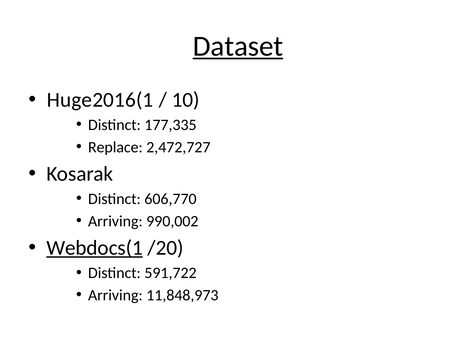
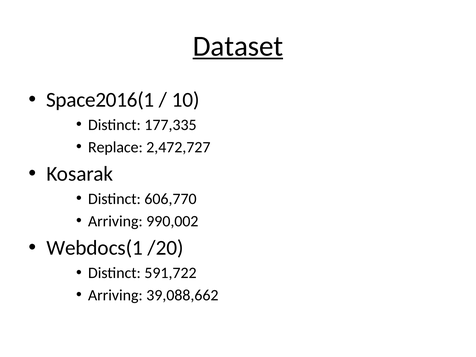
Huge2016(1: Huge2016(1 -> Space2016(1 (100, 100)
Webdocs(1 underline: present -> none (95, 248)
11,848,973: 11,848,973 -> 39,088,662 (182, 295)
